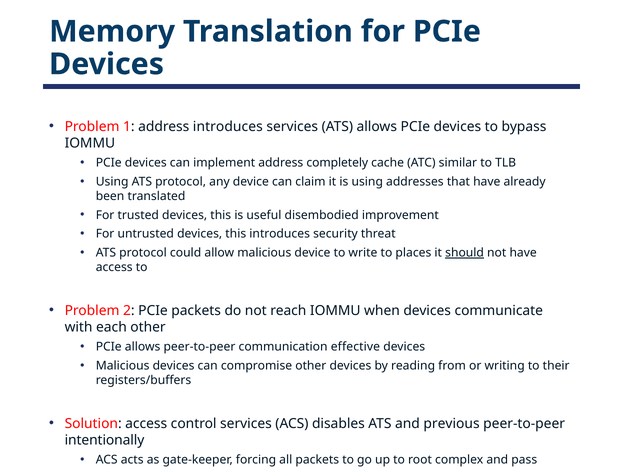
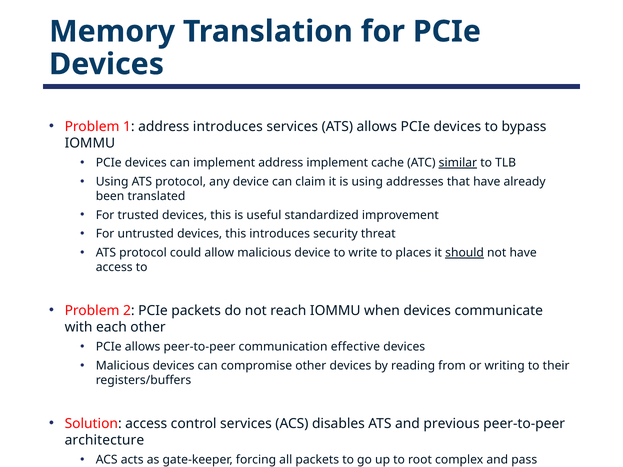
address completely: completely -> implement (337, 163)
similar underline: none -> present (458, 163)
disembodied: disembodied -> standardized (322, 215)
intentionally: intentionally -> architecture (104, 440)
